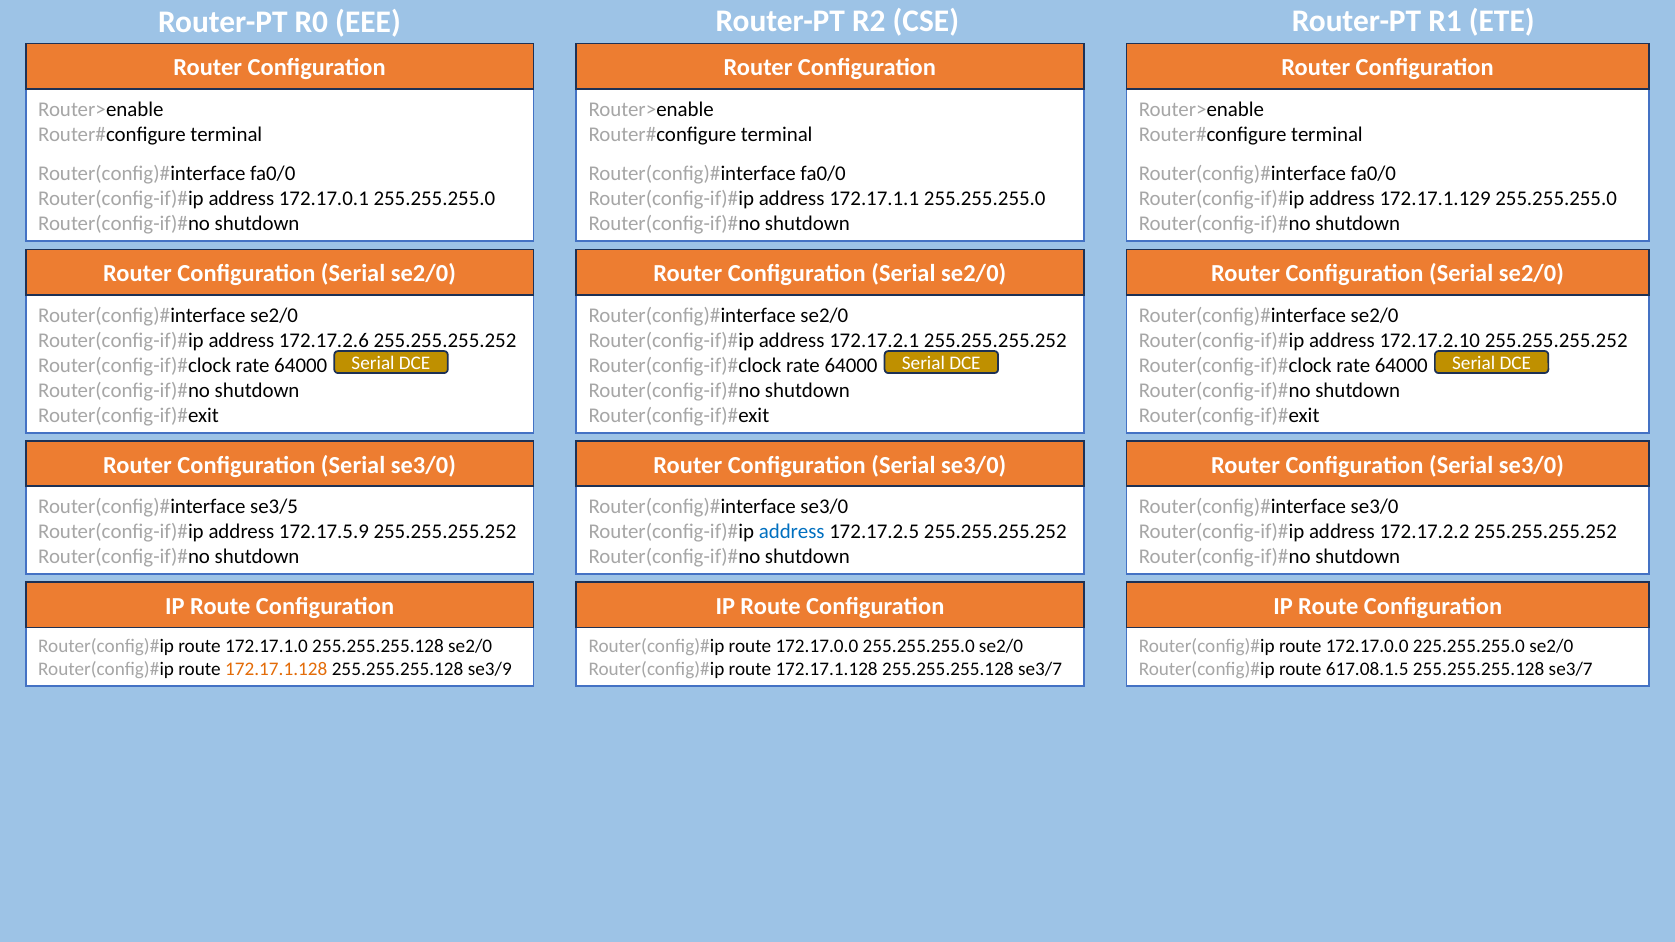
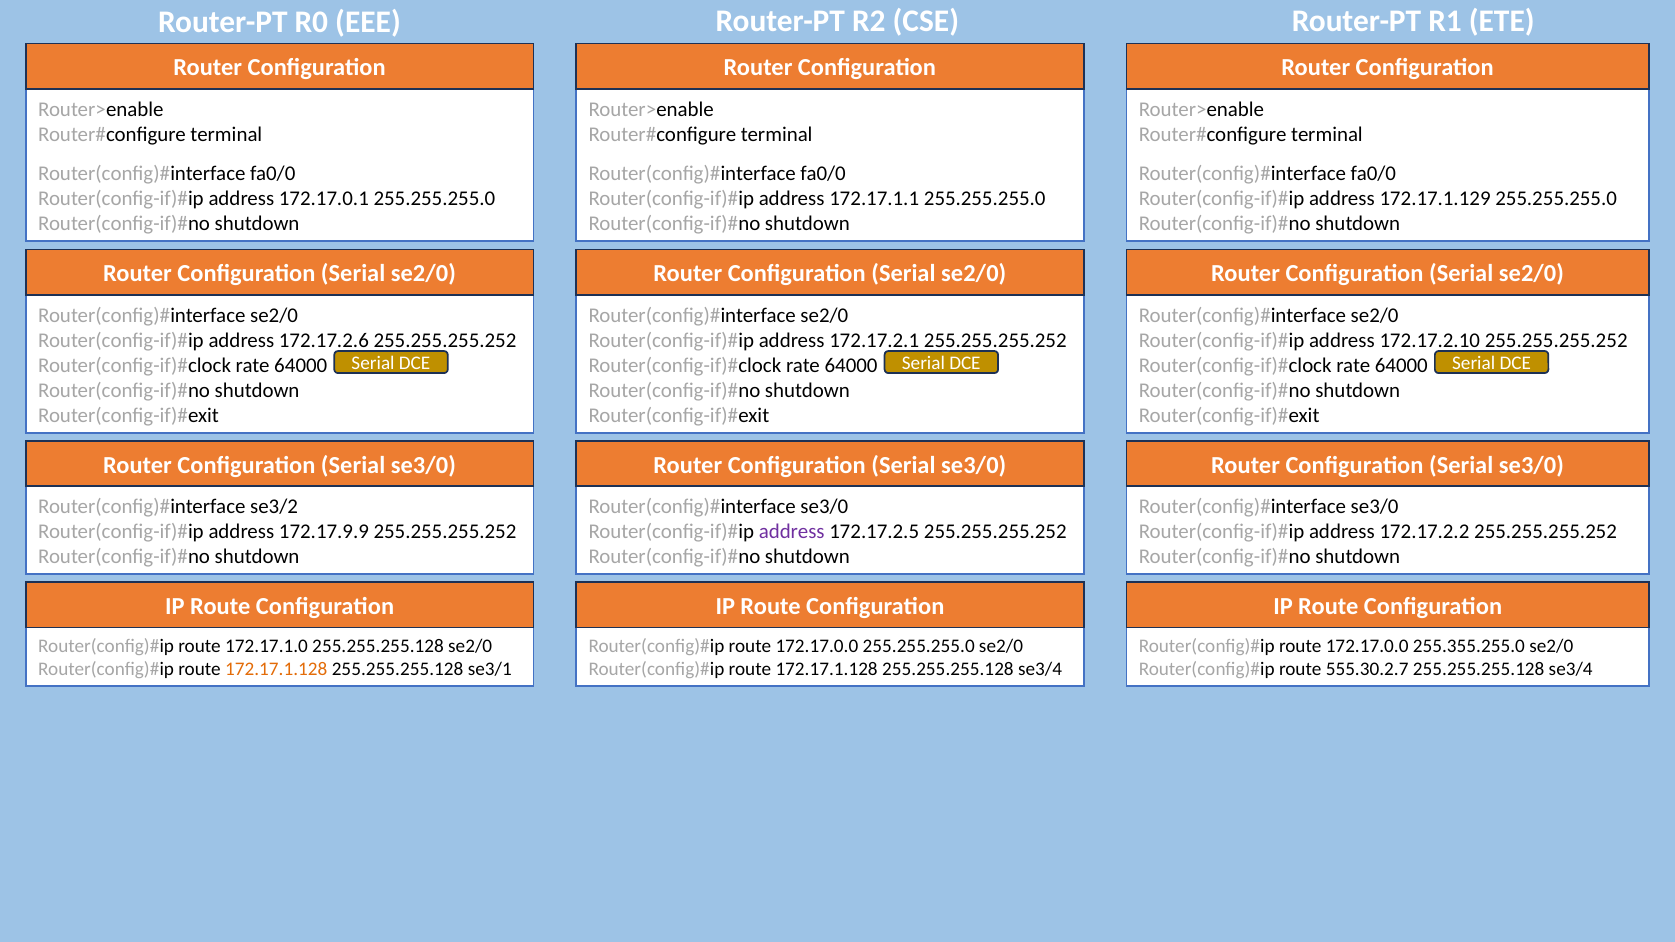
se3/5: se3/5 -> se3/2 (274, 507)
172.17.5.9: 172.17.5.9 -> 172.17.9.9 (324, 532)
address colour: blue -> purple (792, 532)
225.255.255.0: 225.255.255.0 -> 255.355.255.0 (1469, 647)
se3/9: se3/9 -> se3/1 (490, 670)
172.17.1.128 255.255.255.128 se3/7: se3/7 -> se3/4 (1040, 670)
617.08.1.5: 617.08.1.5 -> 555.30.2.7 (1367, 670)
se3/7: se3/7 -> se3/4 (1571, 670)
